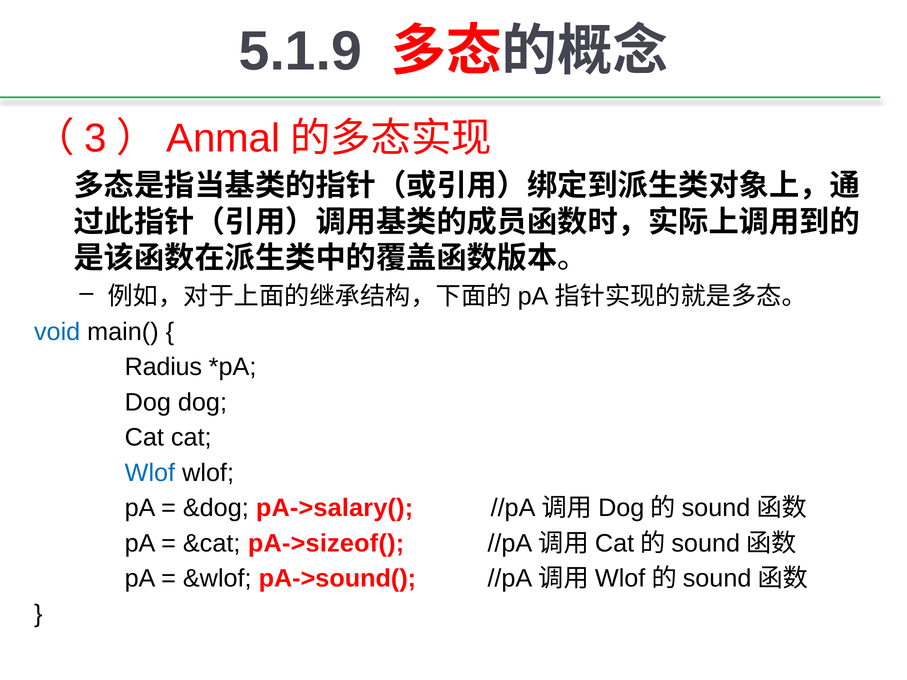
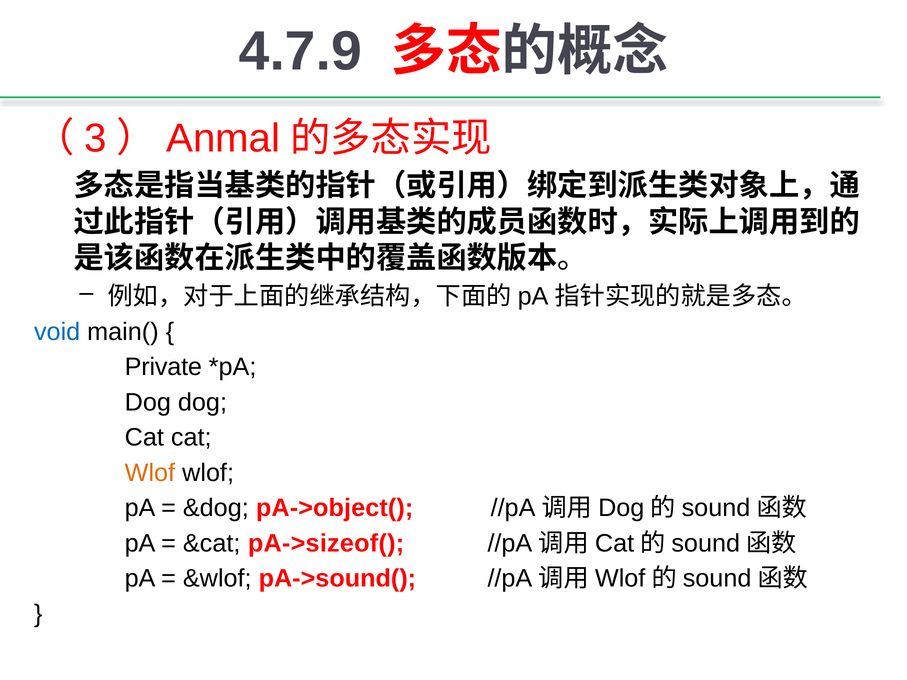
5.1.9: 5.1.9 -> 4.7.9 (300, 51)
Radius: Radius -> Private (163, 367)
Wlof colour: blue -> orange (150, 473)
pA->salary(: pA->salary( -> pA->object( (335, 508)
